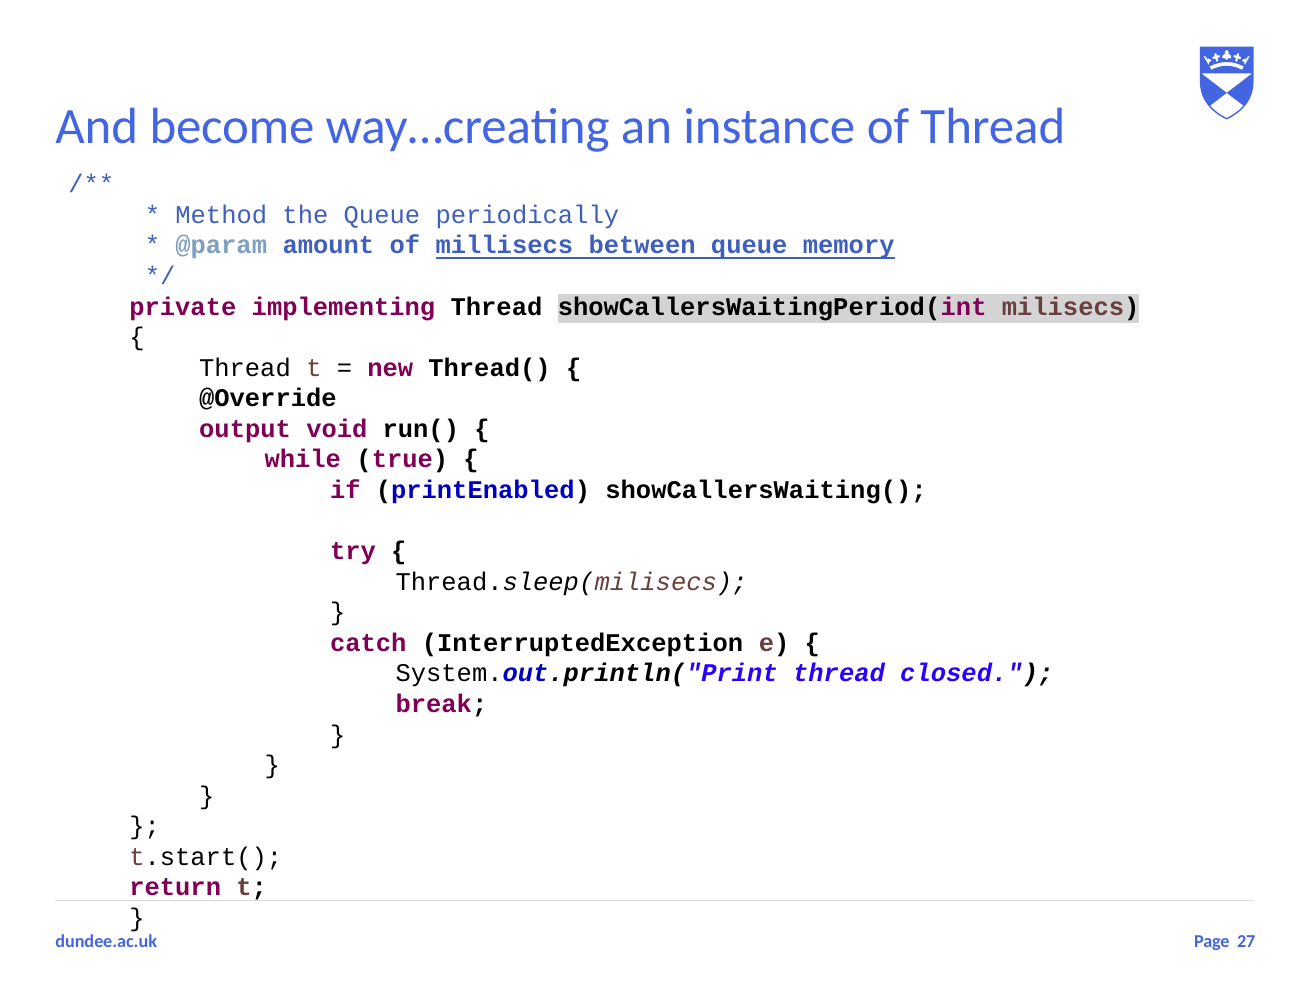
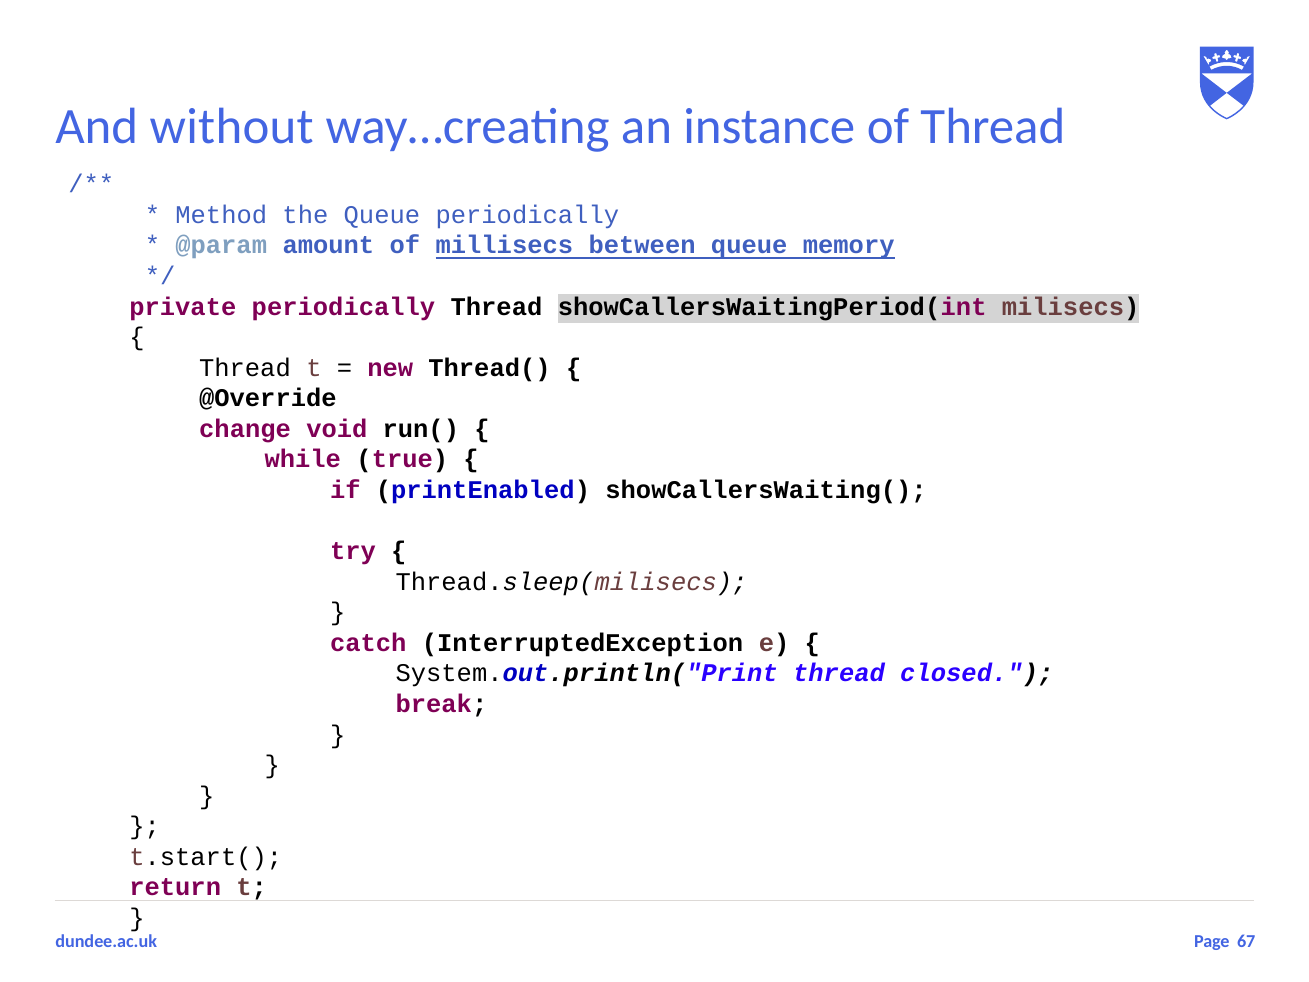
become: become -> without (232, 127)
private implementing: implementing -> periodically (344, 307)
output: output -> change (245, 429)
27: 27 -> 67 (1246, 941)
